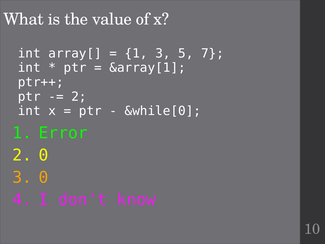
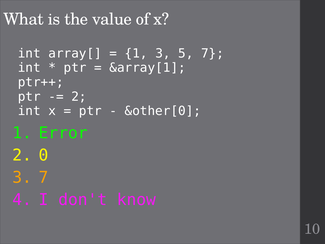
&while[0: &while[0 -> &other[0 (163, 111)
3 0: 0 -> 7 (44, 177)
